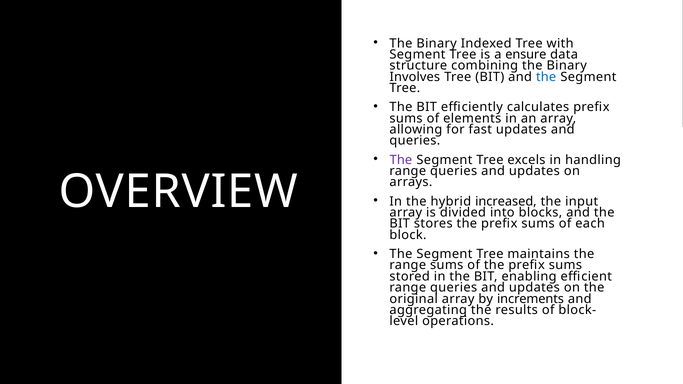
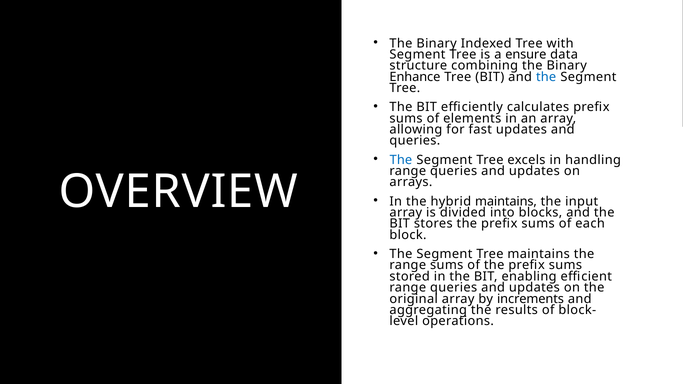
Involves: Involves -> Enhance (415, 77)
The colour: purple -> blue (401, 160)
hybrid increased: increased -> maintains (506, 201)
